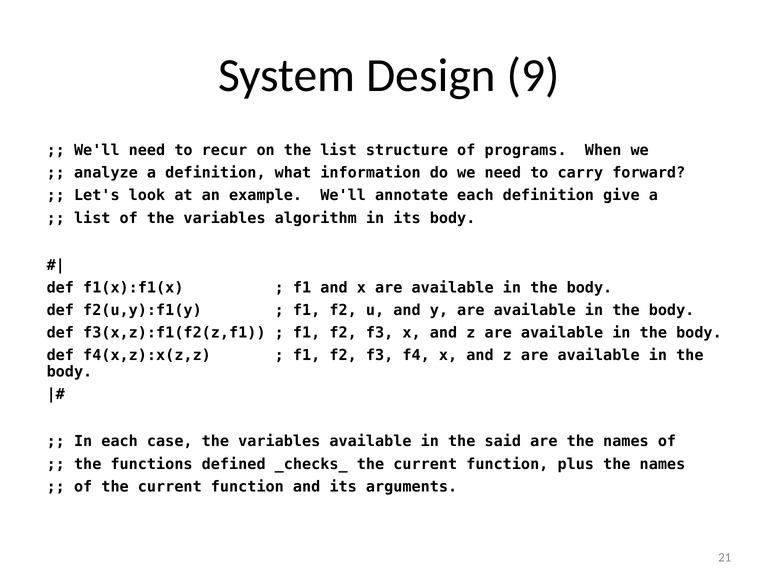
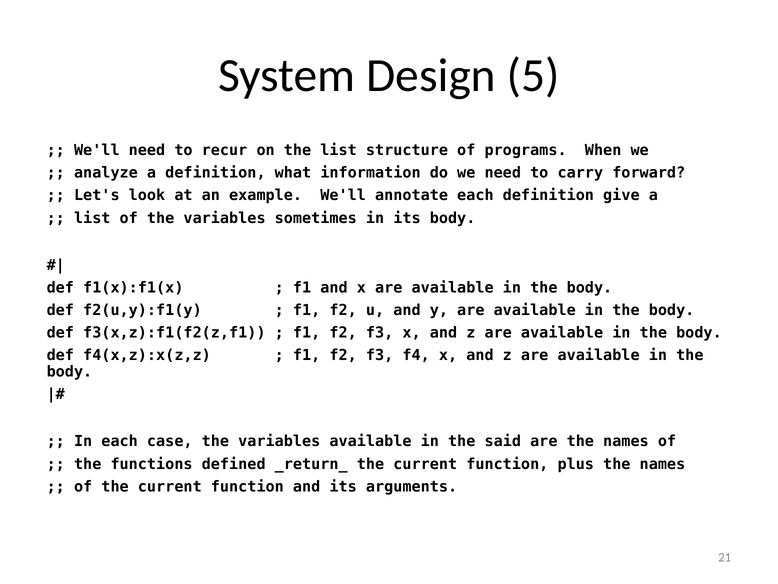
9: 9 -> 5 (533, 75)
algorithm: algorithm -> sometimes (316, 218)
_checks_: _checks_ -> _return_ (311, 464)
